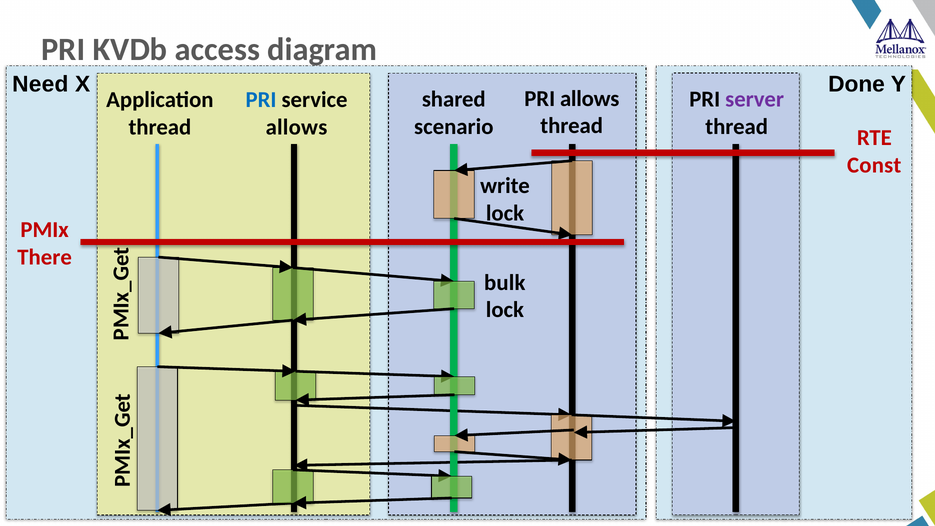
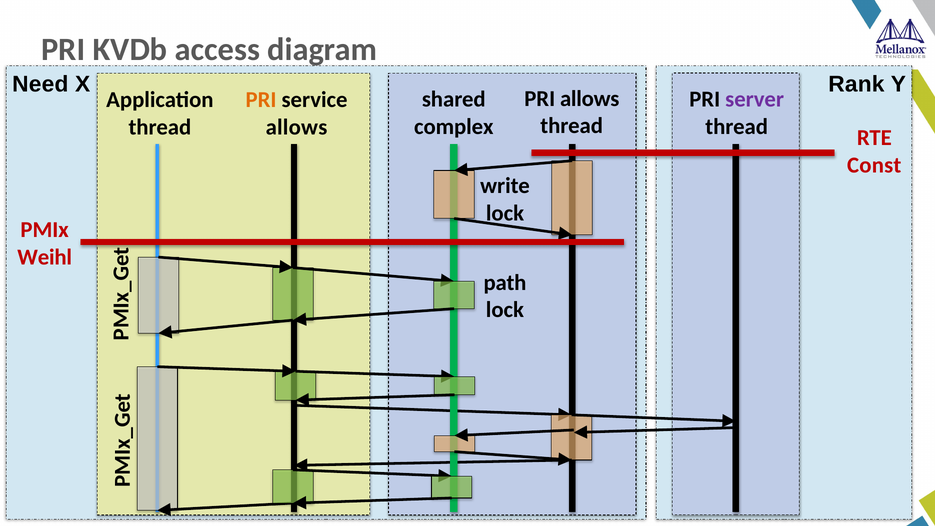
Done: Done -> Rank (856, 84)
PRI colour: blue -> orange (261, 100)
scenario: scenario -> complex (454, 127)
There: There -> Weihl (45, 257)
bulk: bulk -> path (505, 283)
